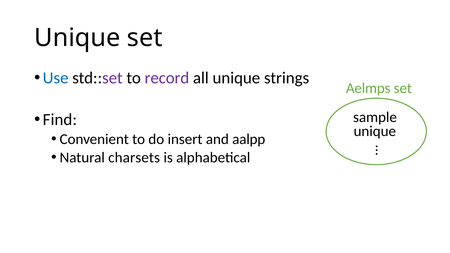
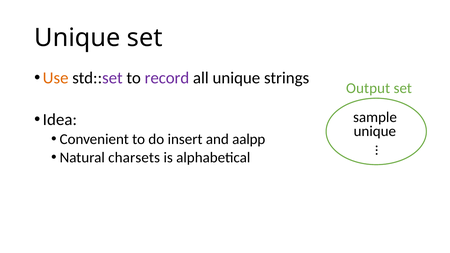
Use colour: blue -> orange (56, 78)
Aelmps: Aelmps -> Output (368, 88)
Find: Find -> Idea (60, 120)
